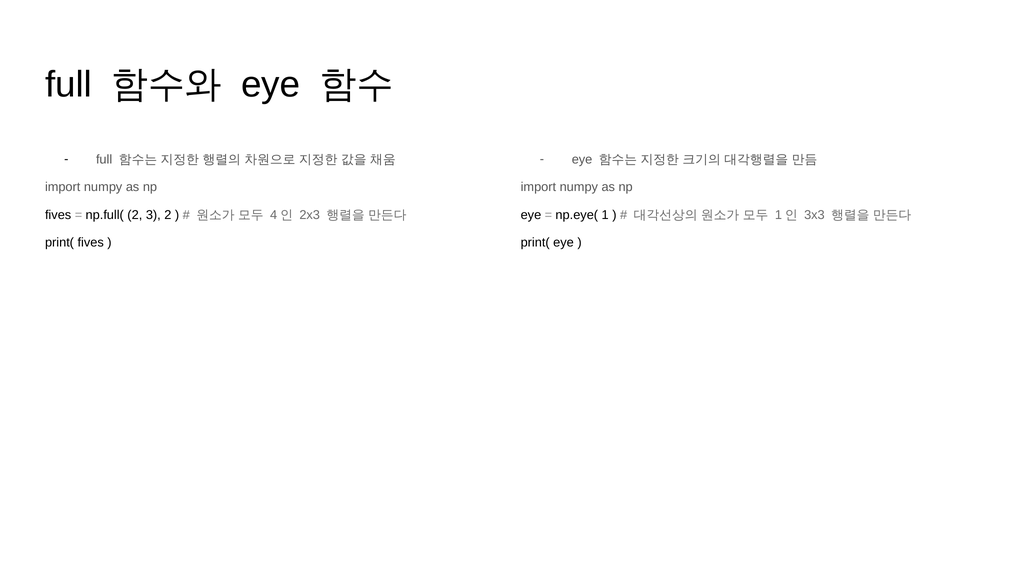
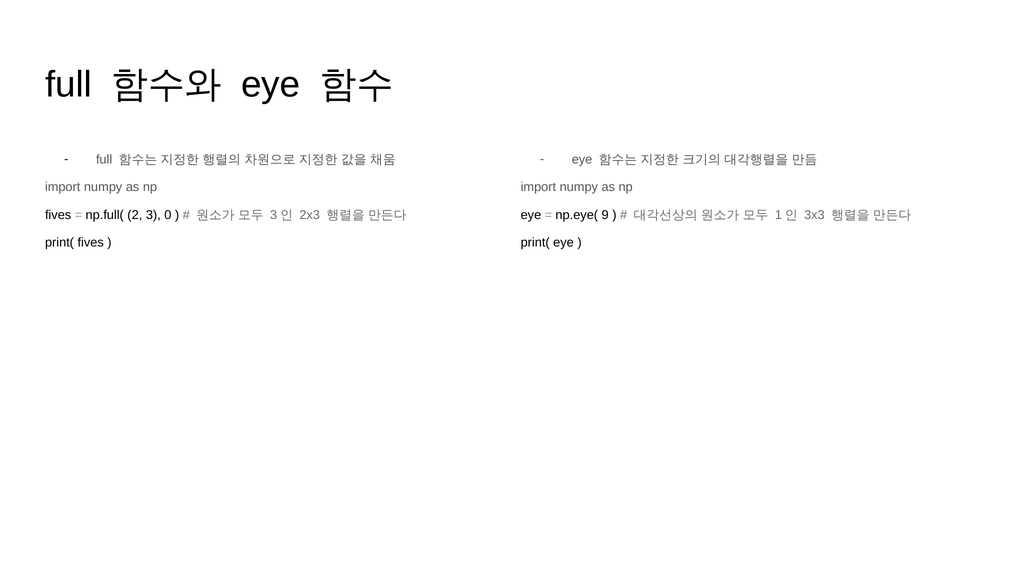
3 2: 2 -> 0 (168, 215)
4: 4 -> 3 (274, 215)
np.eye( 1: 1 -> 9 (605, 215)
